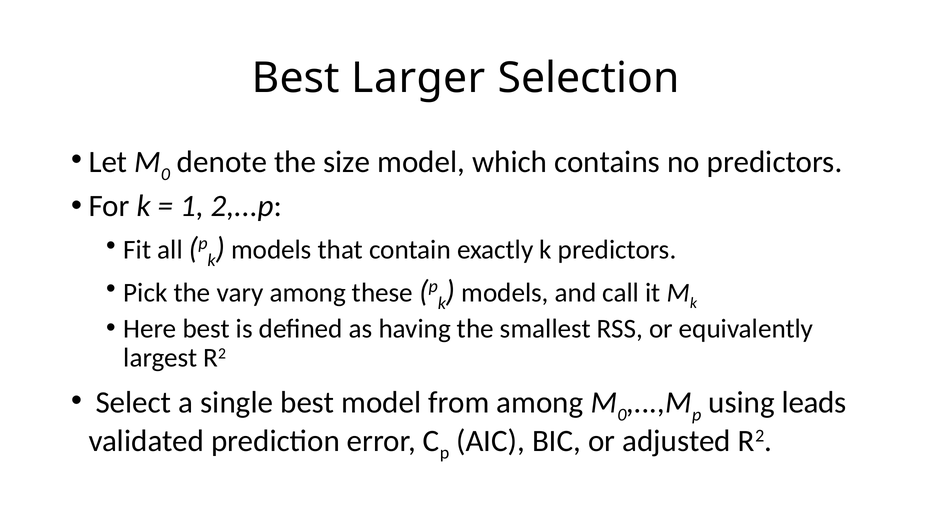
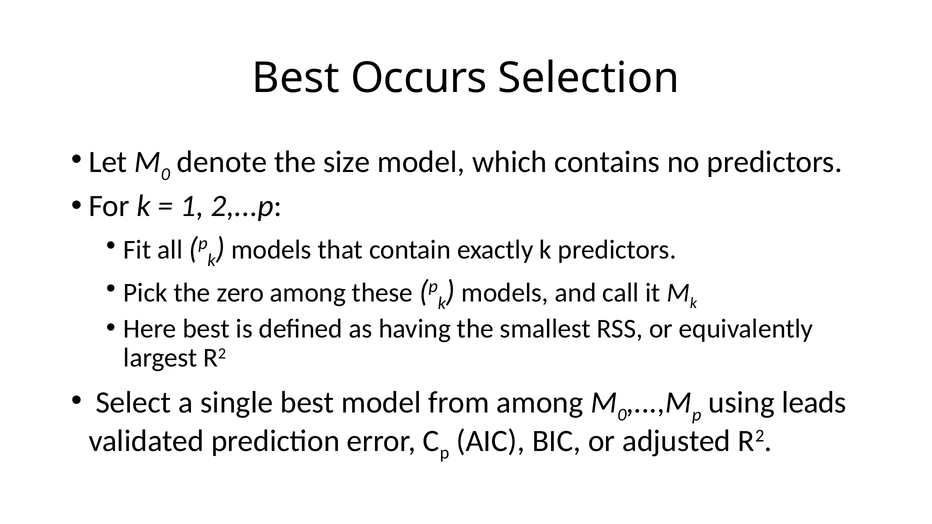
Larger: Larger -> Occurs (419, 78)
vary: vary -> zero (240, 293)
